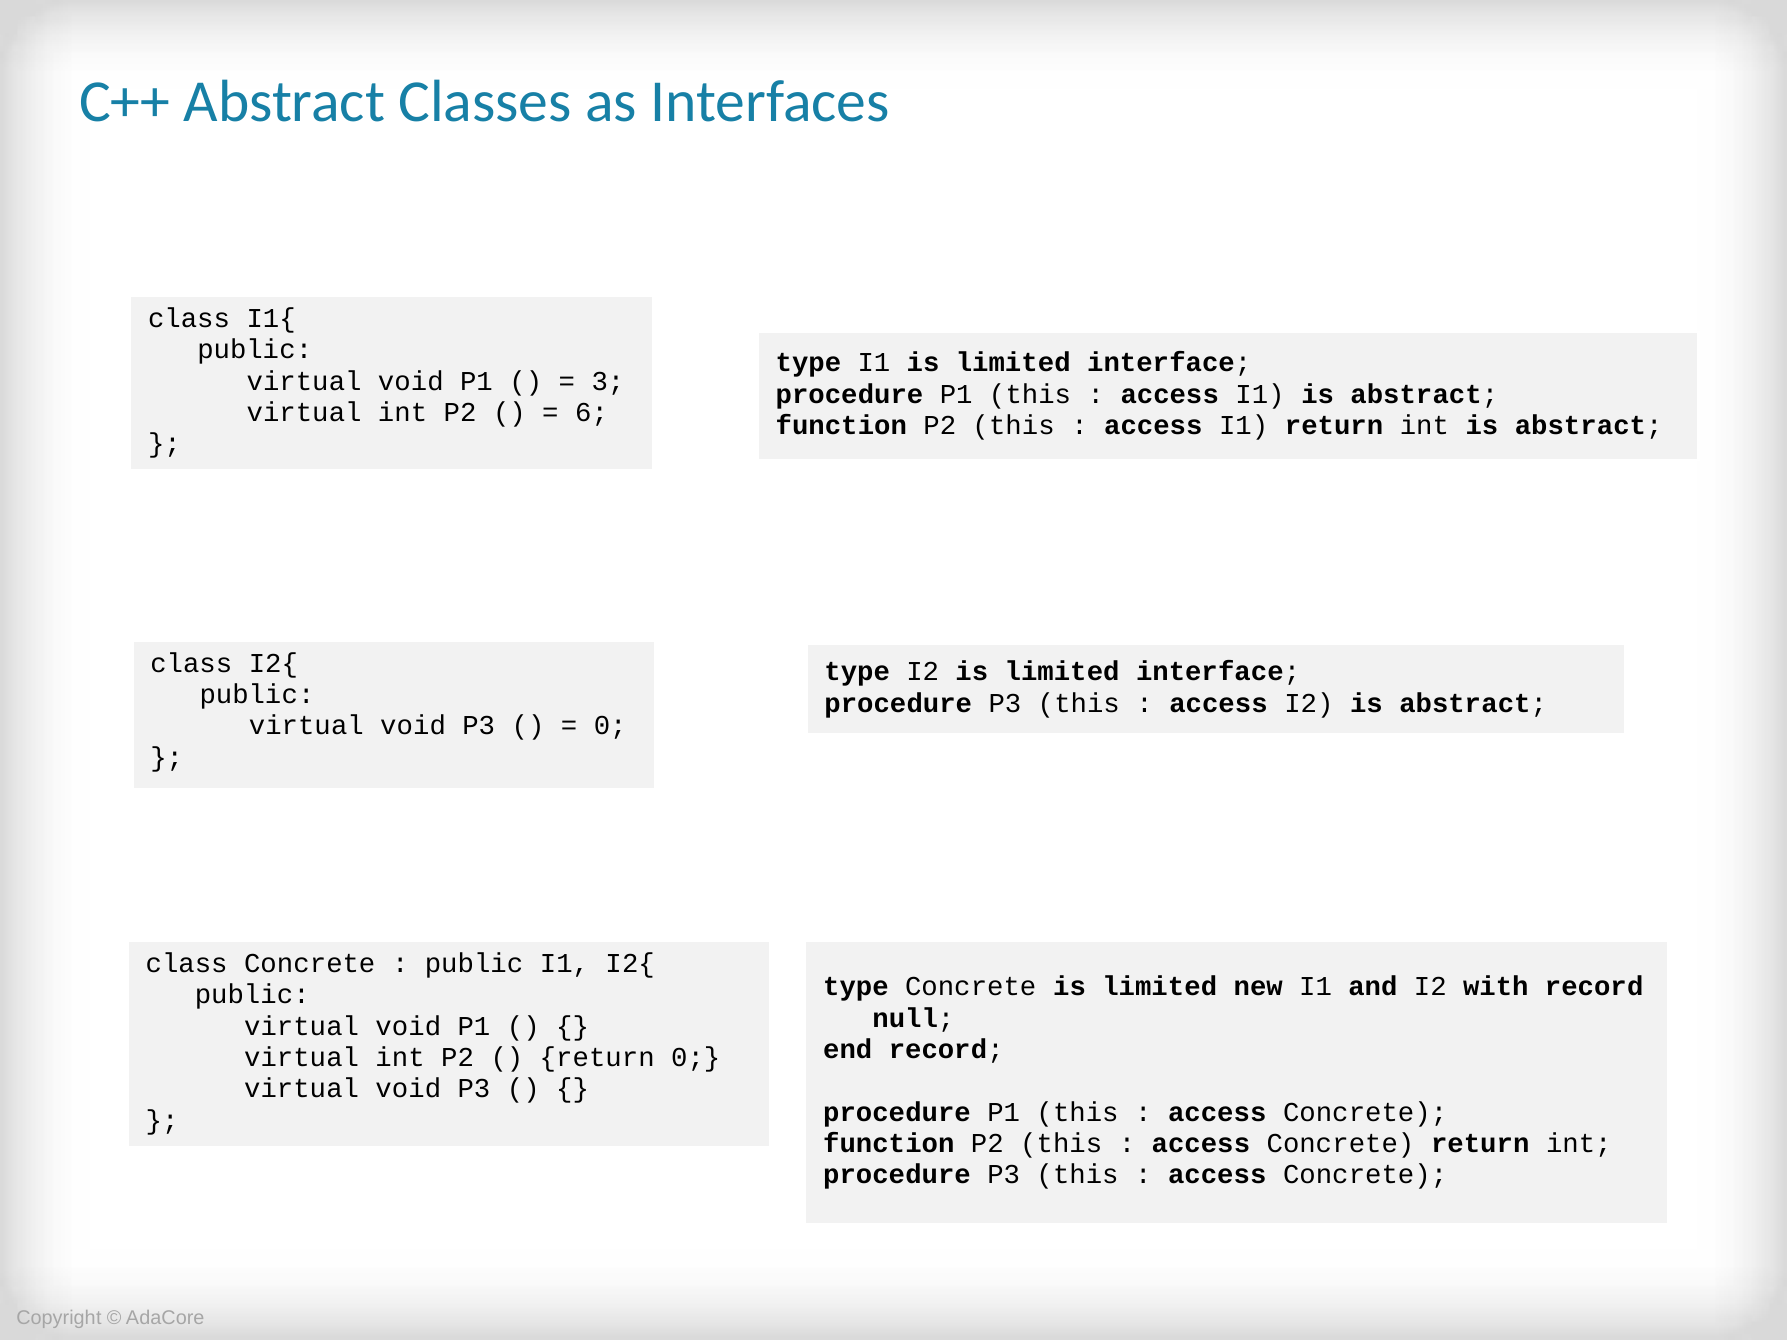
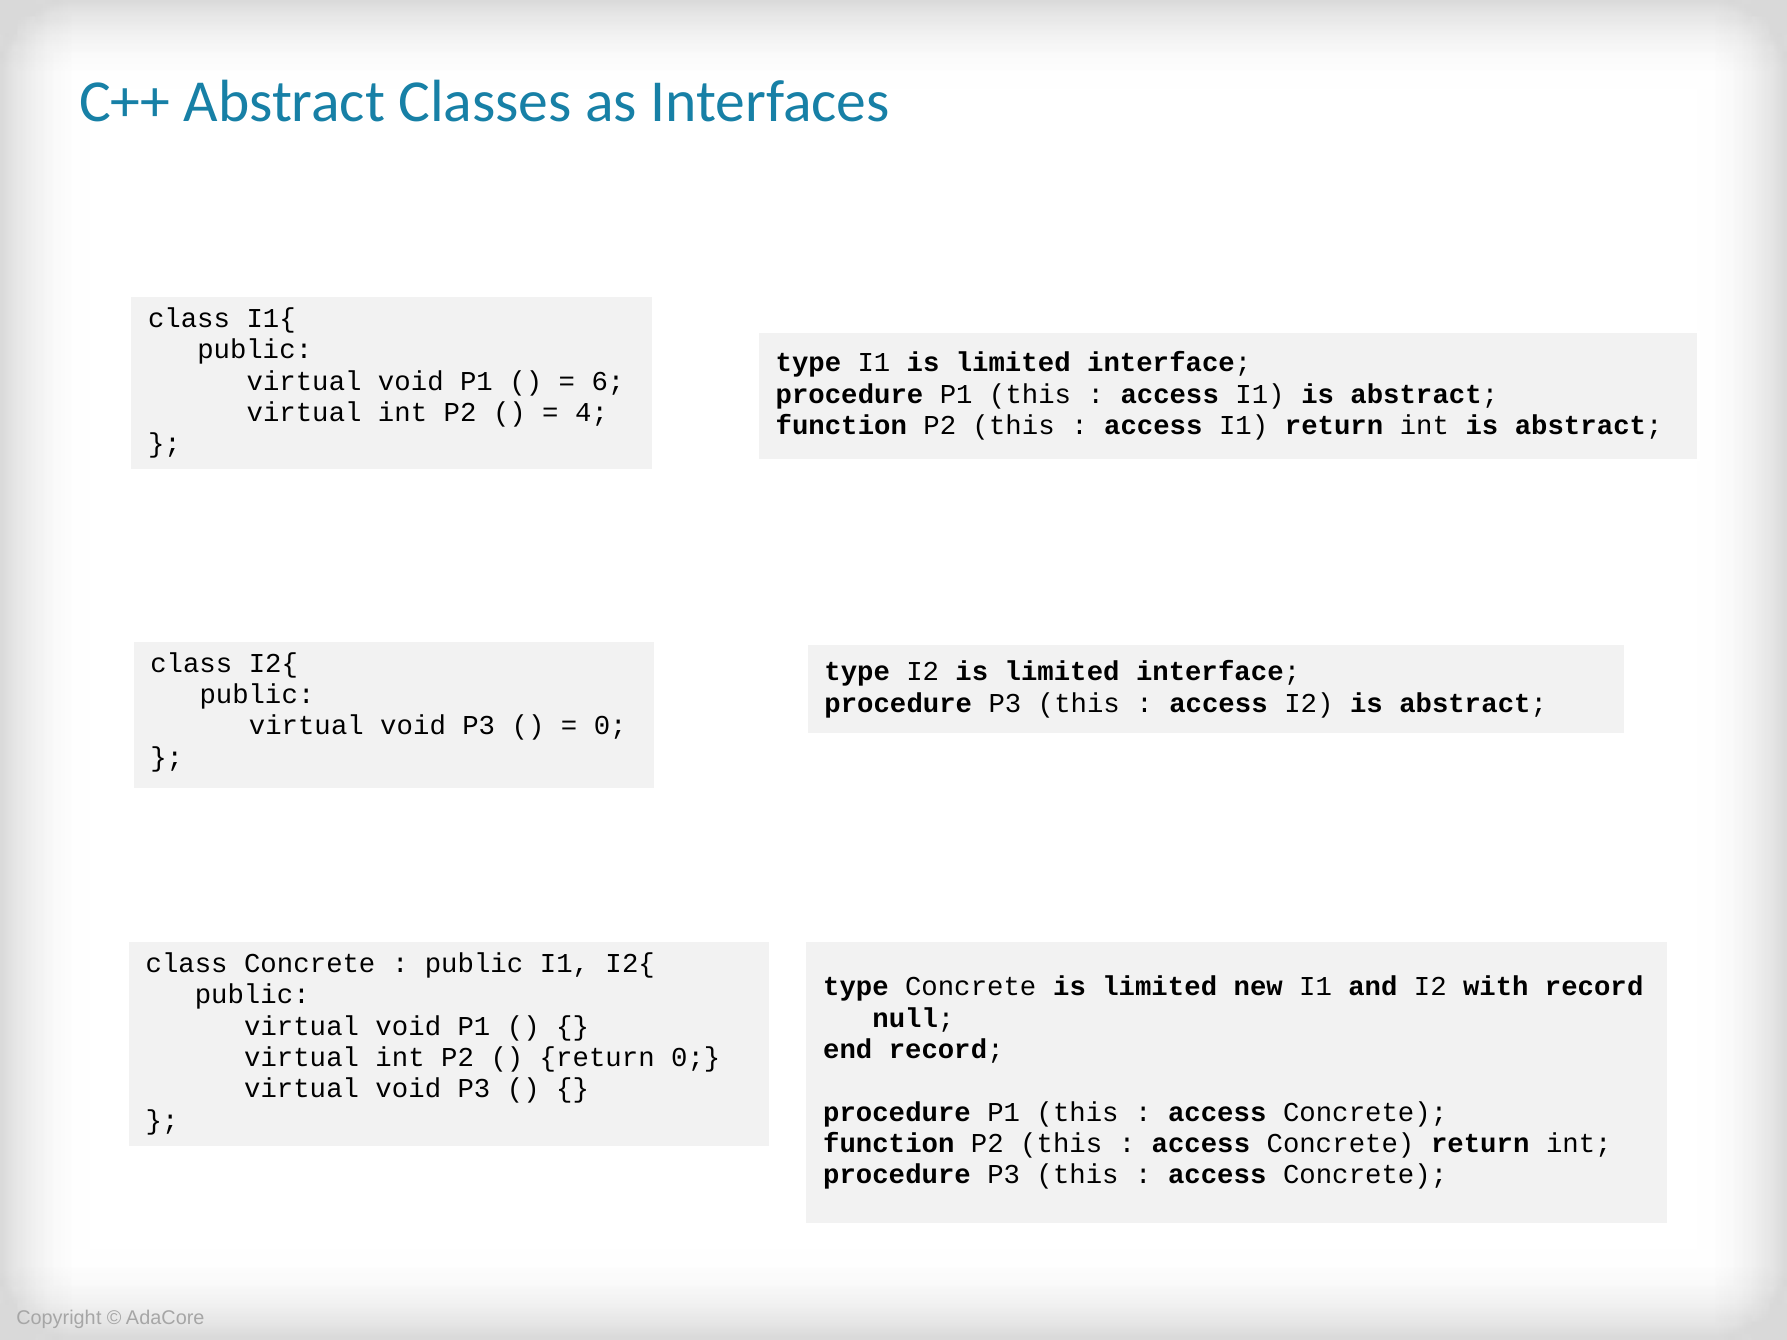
3: 3 -> 6 (608, 381)
6: 6 -> 4 (592, 412)
